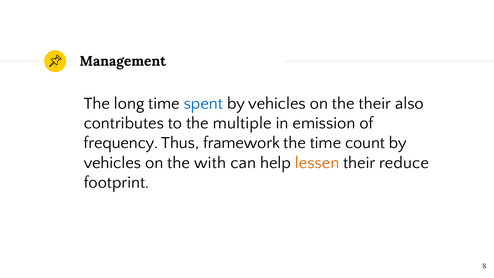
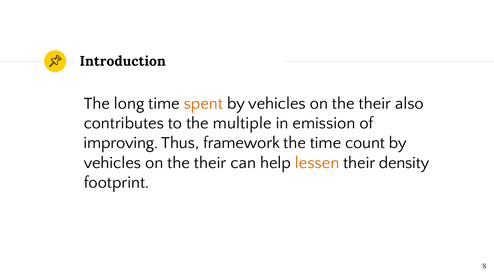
Management: Management -> Introduction (123, 61)
spent colour: blue -> orange (203, 103)
frequency: frequency -> improving (121, 143)
with: with -> their (210, 163)
reduce: reduce -> density (404, 163)
